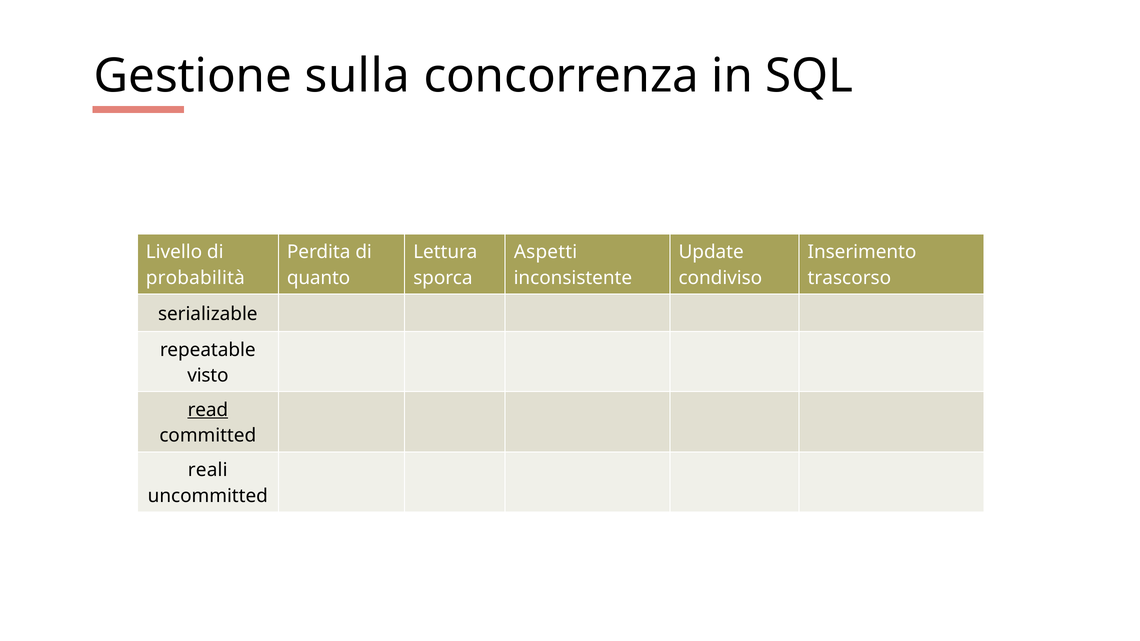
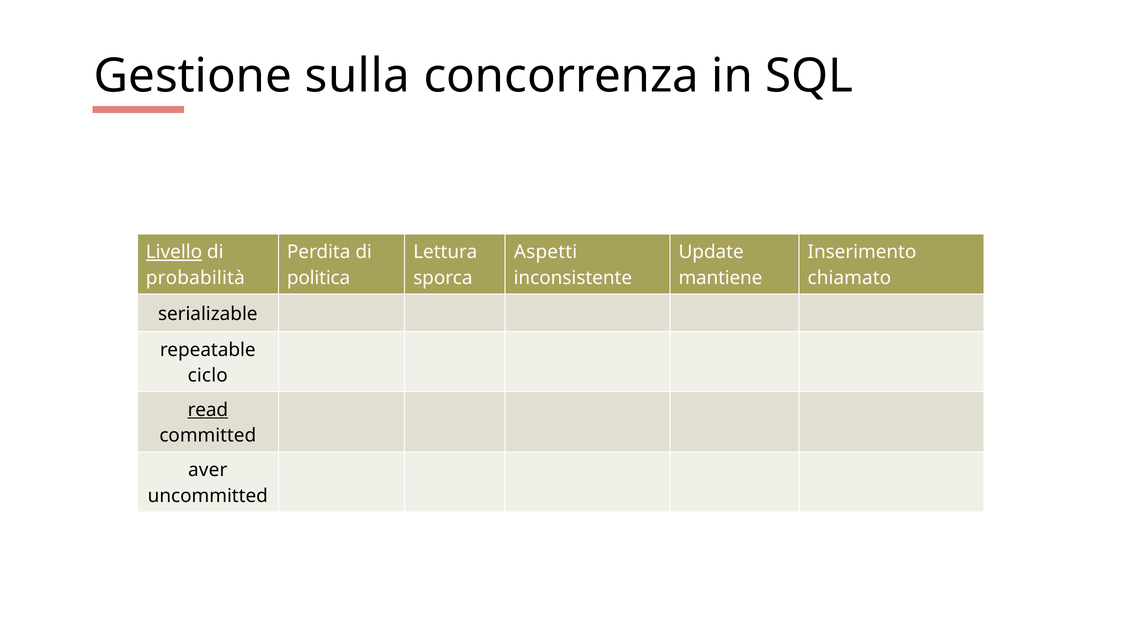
Livello underline: none -> present (174, 252)
quanto: quanto -> politica (319, 278)
condiviso: condiviso -> mantiene (720, 278)
trascorso: trascorso -> chiamato (849, 278)
visto: visto -> ciclo (208, 376)
reali: reali -> aver (208, 470)
